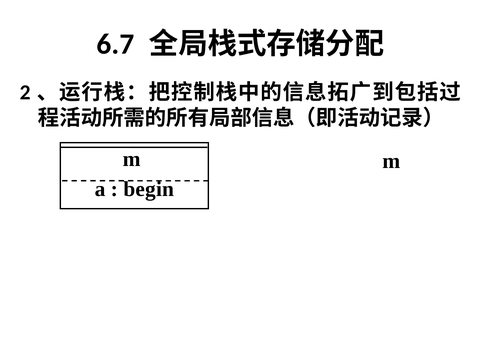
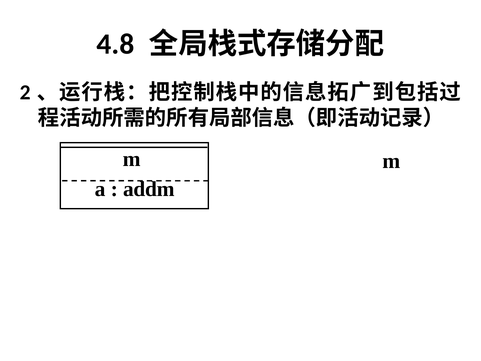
6.7: 6.7 -> 4.8 (115, 44)
begin: begin -> addm (149, 189)
